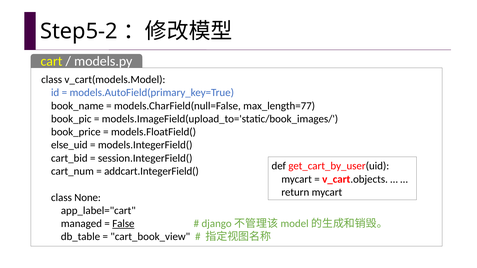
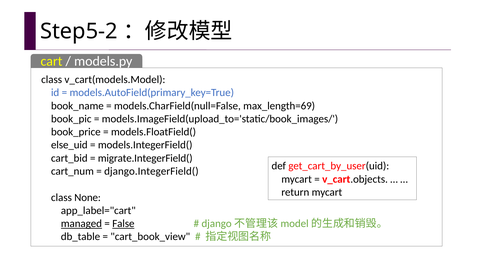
max_length=77: max_length=77 -> max_length=69 (279, 106)
session.IntegerField(: session.IntegerField( -> migrate.IntegerField( (145, 158)
addcart.IntegerField(: addcart.IntegerField( -> django.IntegerField( (151, 171)
managed underline: none -> present (81, 224)
